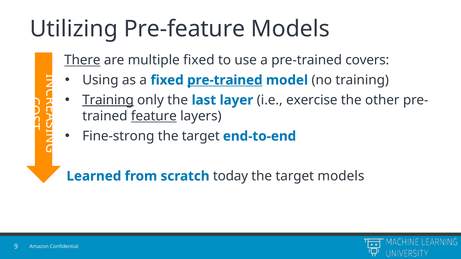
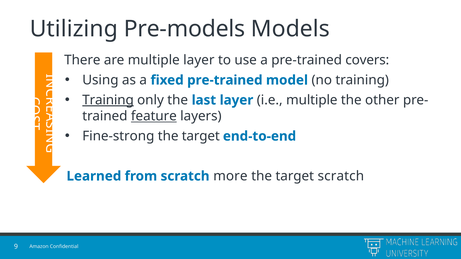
Pre-feature: Pre-feature -> Pre-models (185, 29)
There underline: present -> none (82, 60)
multiple fixed: fixed -> layer (199, 60)
pre-trained underline: present -> none (225, 80)
i.e exercise: exercise -> multiple (312, 100)
today: today -> more (230, 176)
target models: models -> scratch (341, 176)
